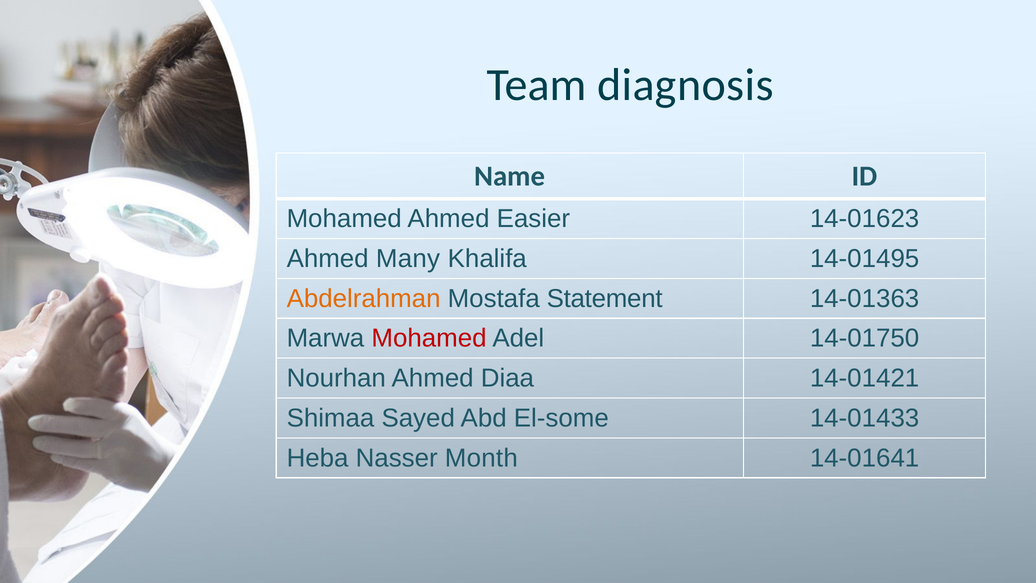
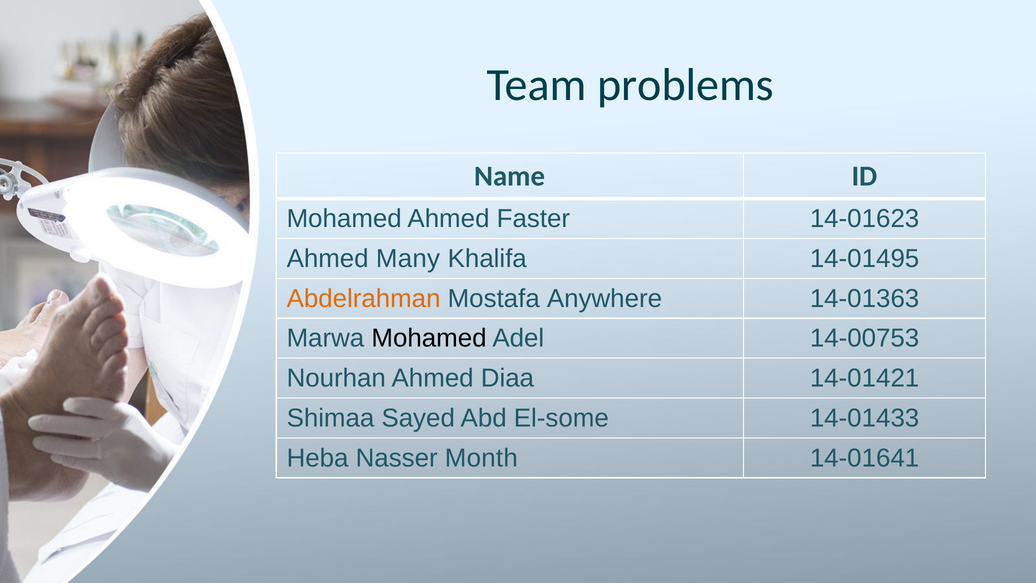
diagnosis: diagnosis -> problems (685, 85)
Easier: Easier -> Faster (533, 219)
Statement: Statement -> Anywhere (605, 298)
Mohamed colour: red -> black (429, 338)
14-01750: 14-01750 -> 14-00753 (865, 338)
